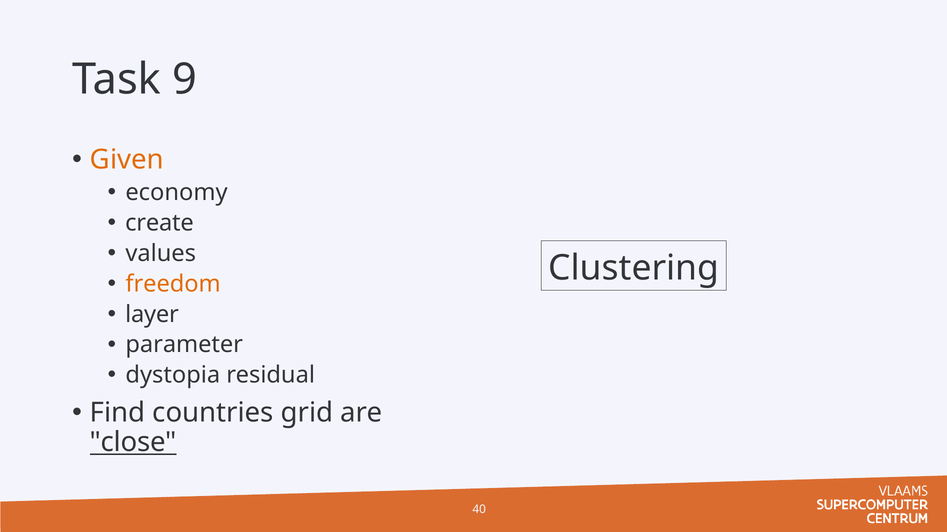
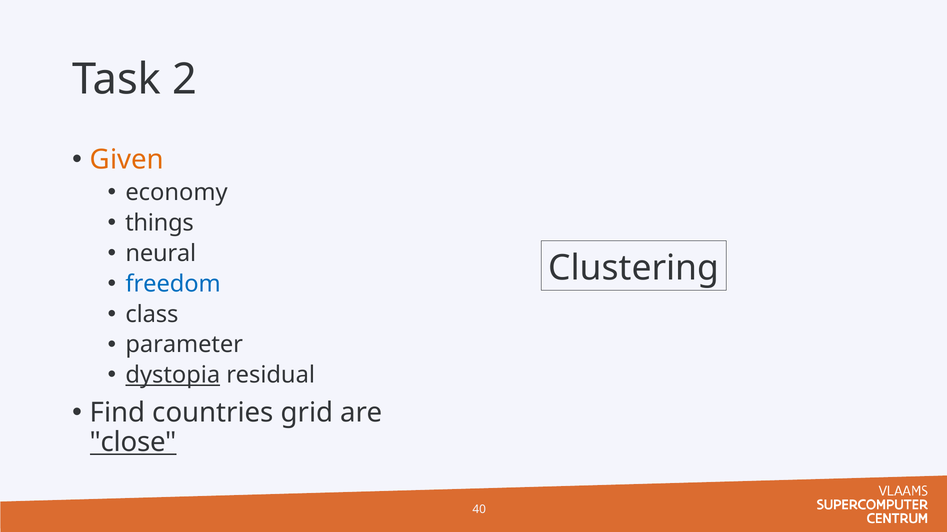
9: 9 -> 2 (185, 80)
create: create -> things (159, 223)
values: values -> neural (161, 254)
freedom colour: orange -> blue (173, 284)
layer: layer -> class (152, 315)
dystopia underline: none -> present (173, 376)
